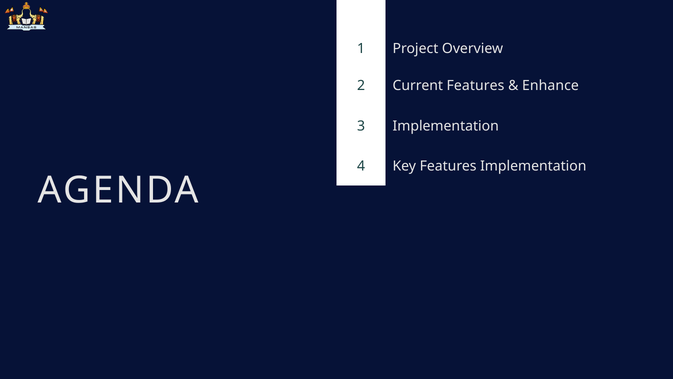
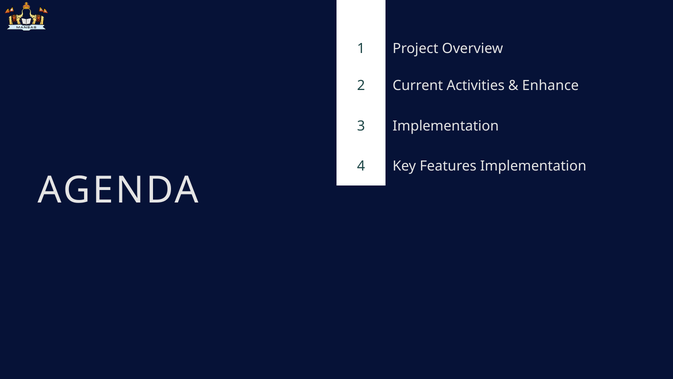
Current Features: Features -> Activities (476, 86)
